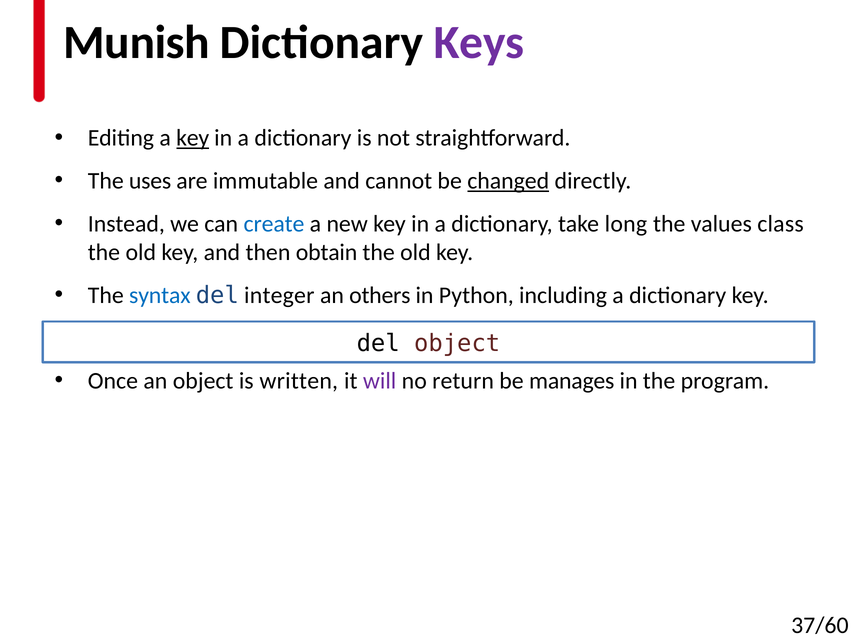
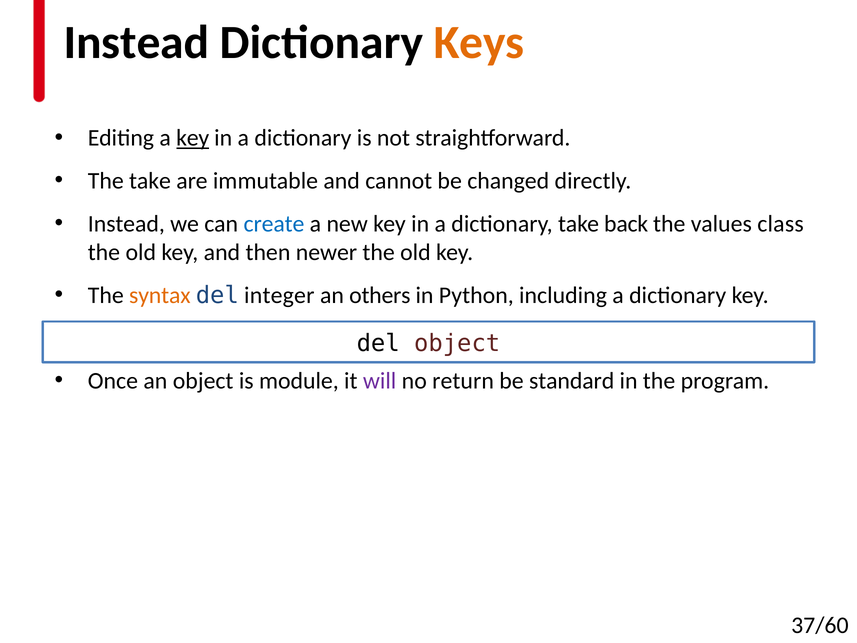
Munish: Munish -> Instead (136, 43)
Keys colour: purple -> orange (479, 43)
The uses: uses -> take (150, 181)
changed underline: present -> none (508, 181)
long: long -> back (626, 224)
obtain: obtain -> newer (326, 252)
syntax colour: blue -> orange (160, 295)
written: written -> module (299, 381)
manages: manages -> standard (572, 381)
